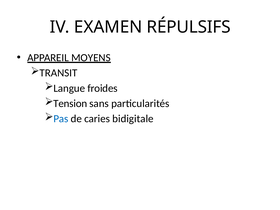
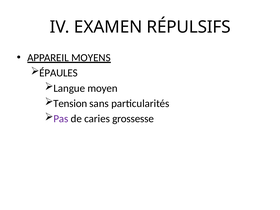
TRANSIT: TRANSIT -> ÉPAULES (59, 73)
froides: froides -> moyen (103, 88)
Pas colour: blue -> purple (61, 119)
bidigitale: bidigitale -> grossesse (133, 119)
